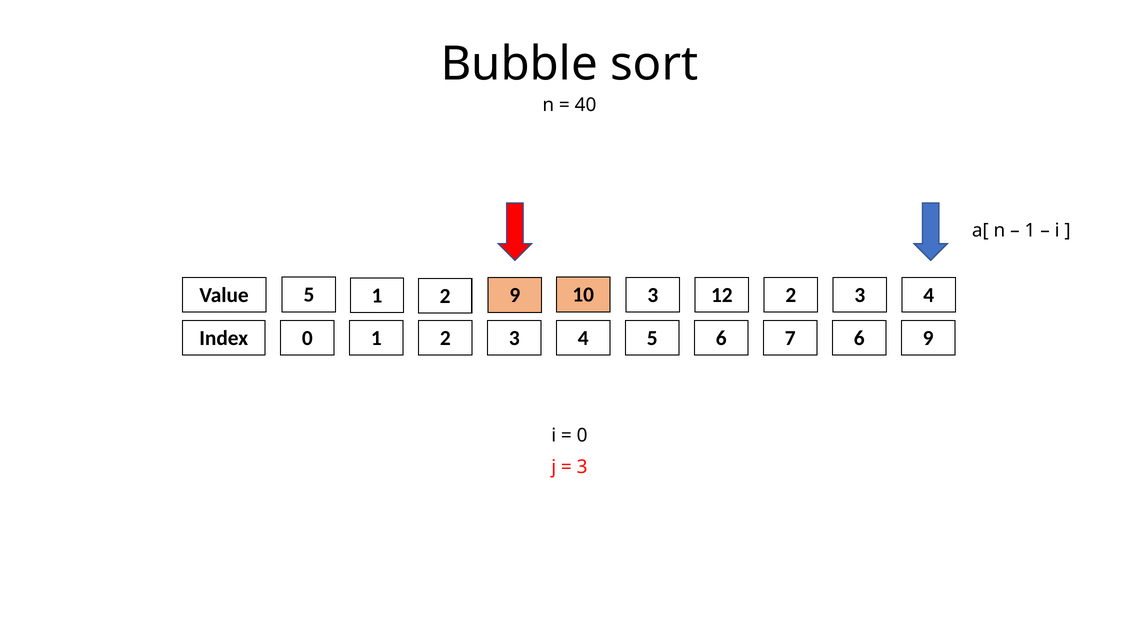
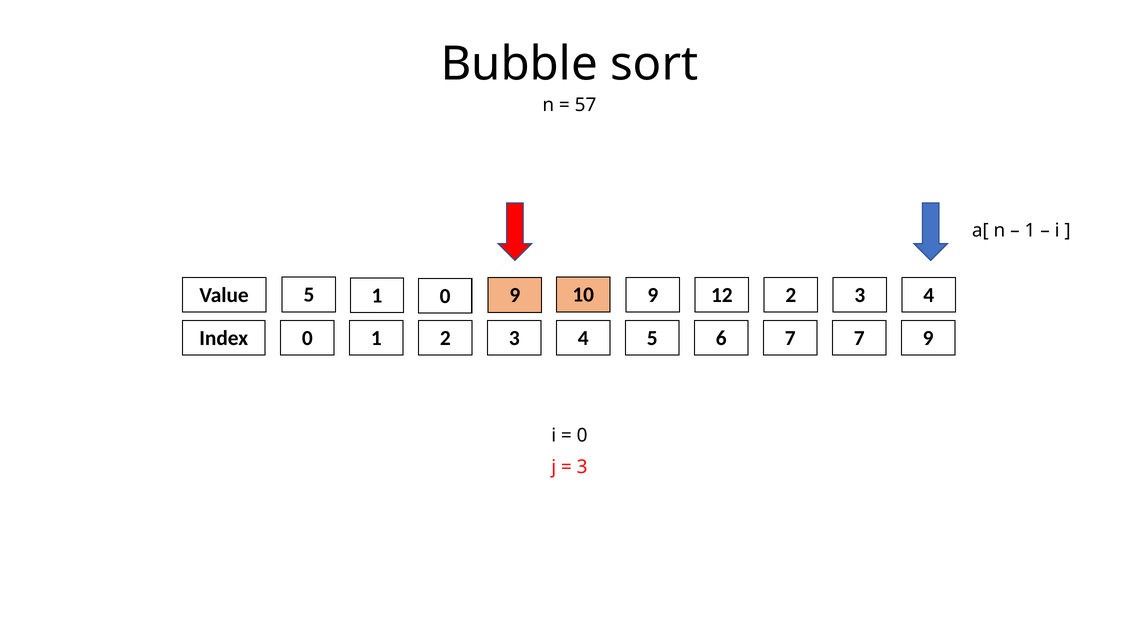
40: 40 -> 57 (586, 105)
Value 2: 2 -> 0 (445, 296)
9 3: 3 -> 9 (653, 295)
6 6: 6 -> 7 (859, 338)
